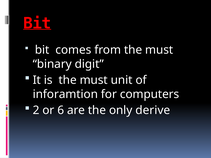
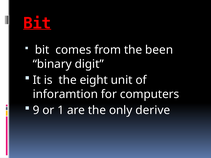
from the must: must -> been (159, 50)
is the must: must -> eight (94, 80)
2: 2 -> 9 (36, 110)
6: 6 -> 1 (61, 110)
